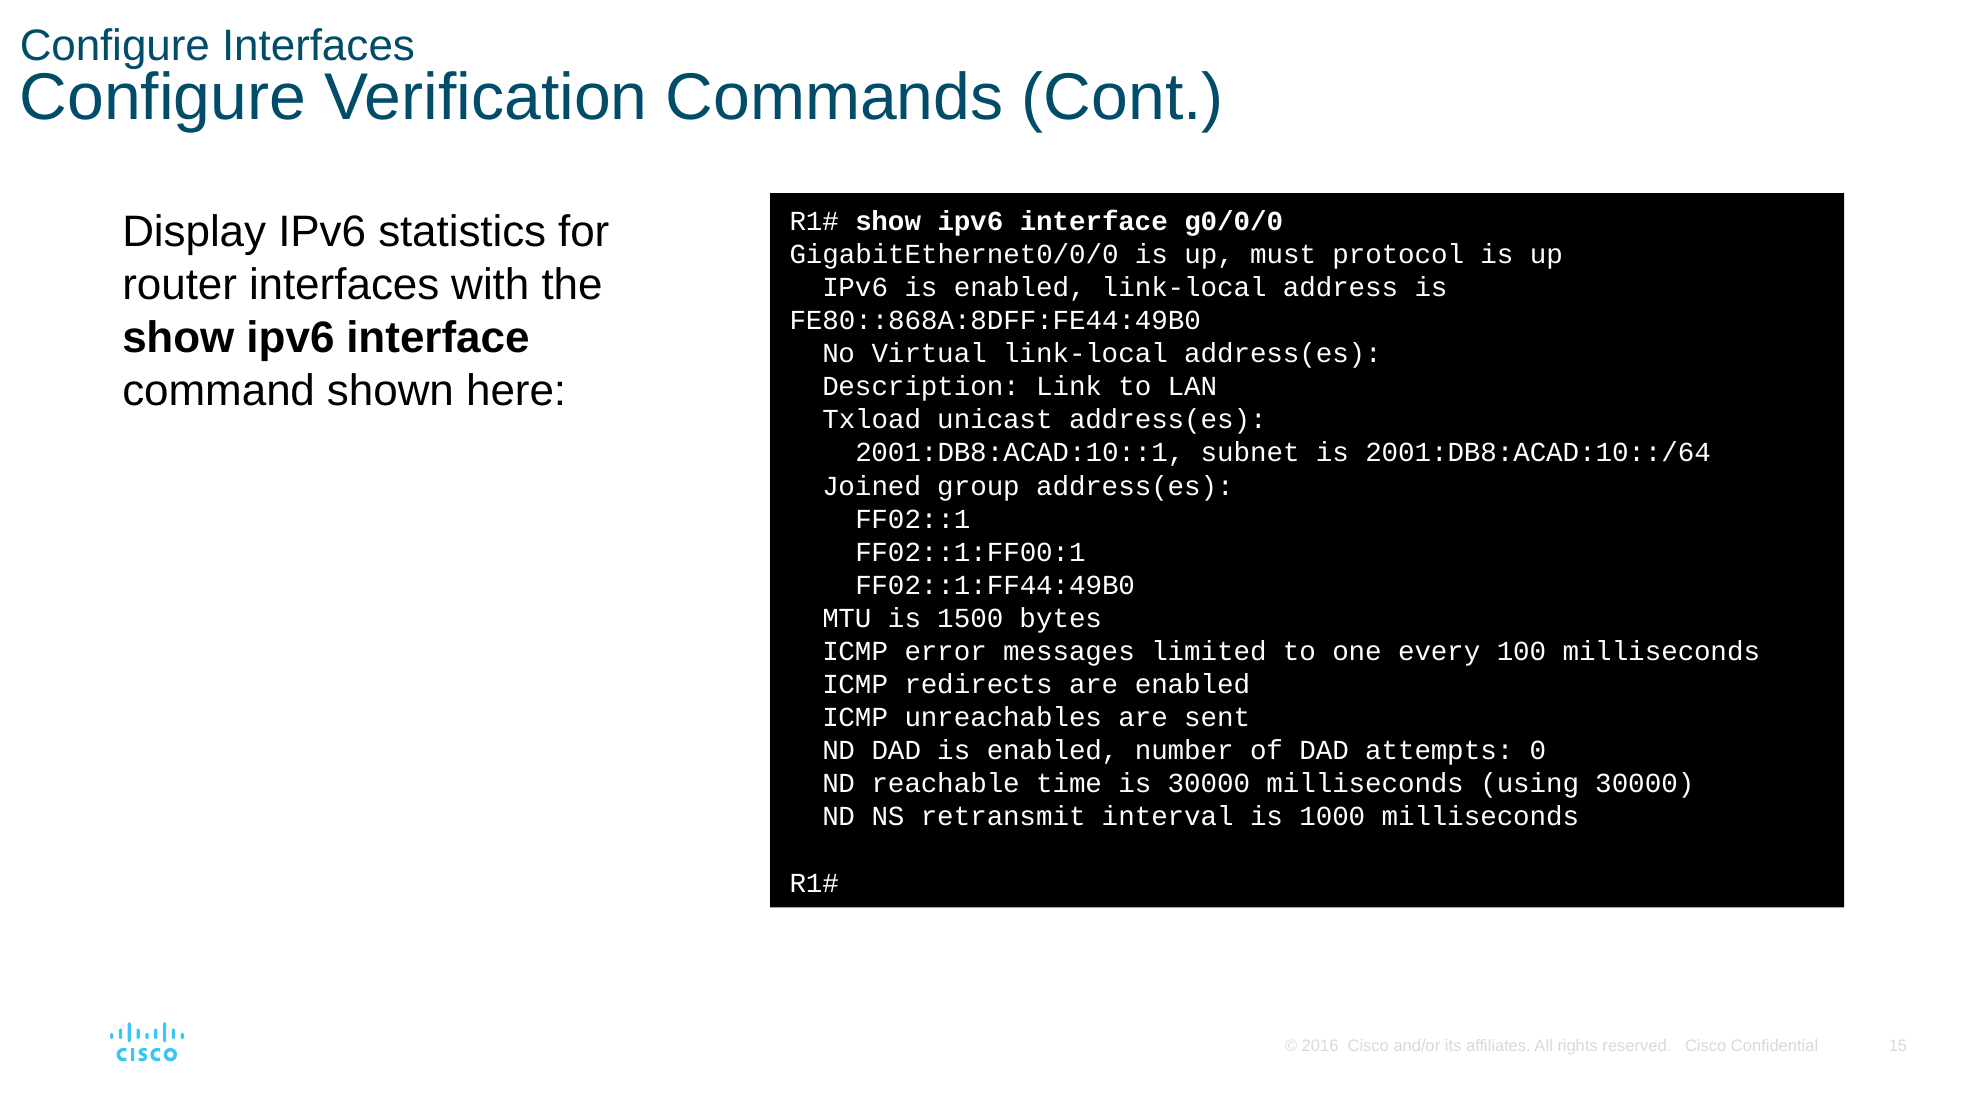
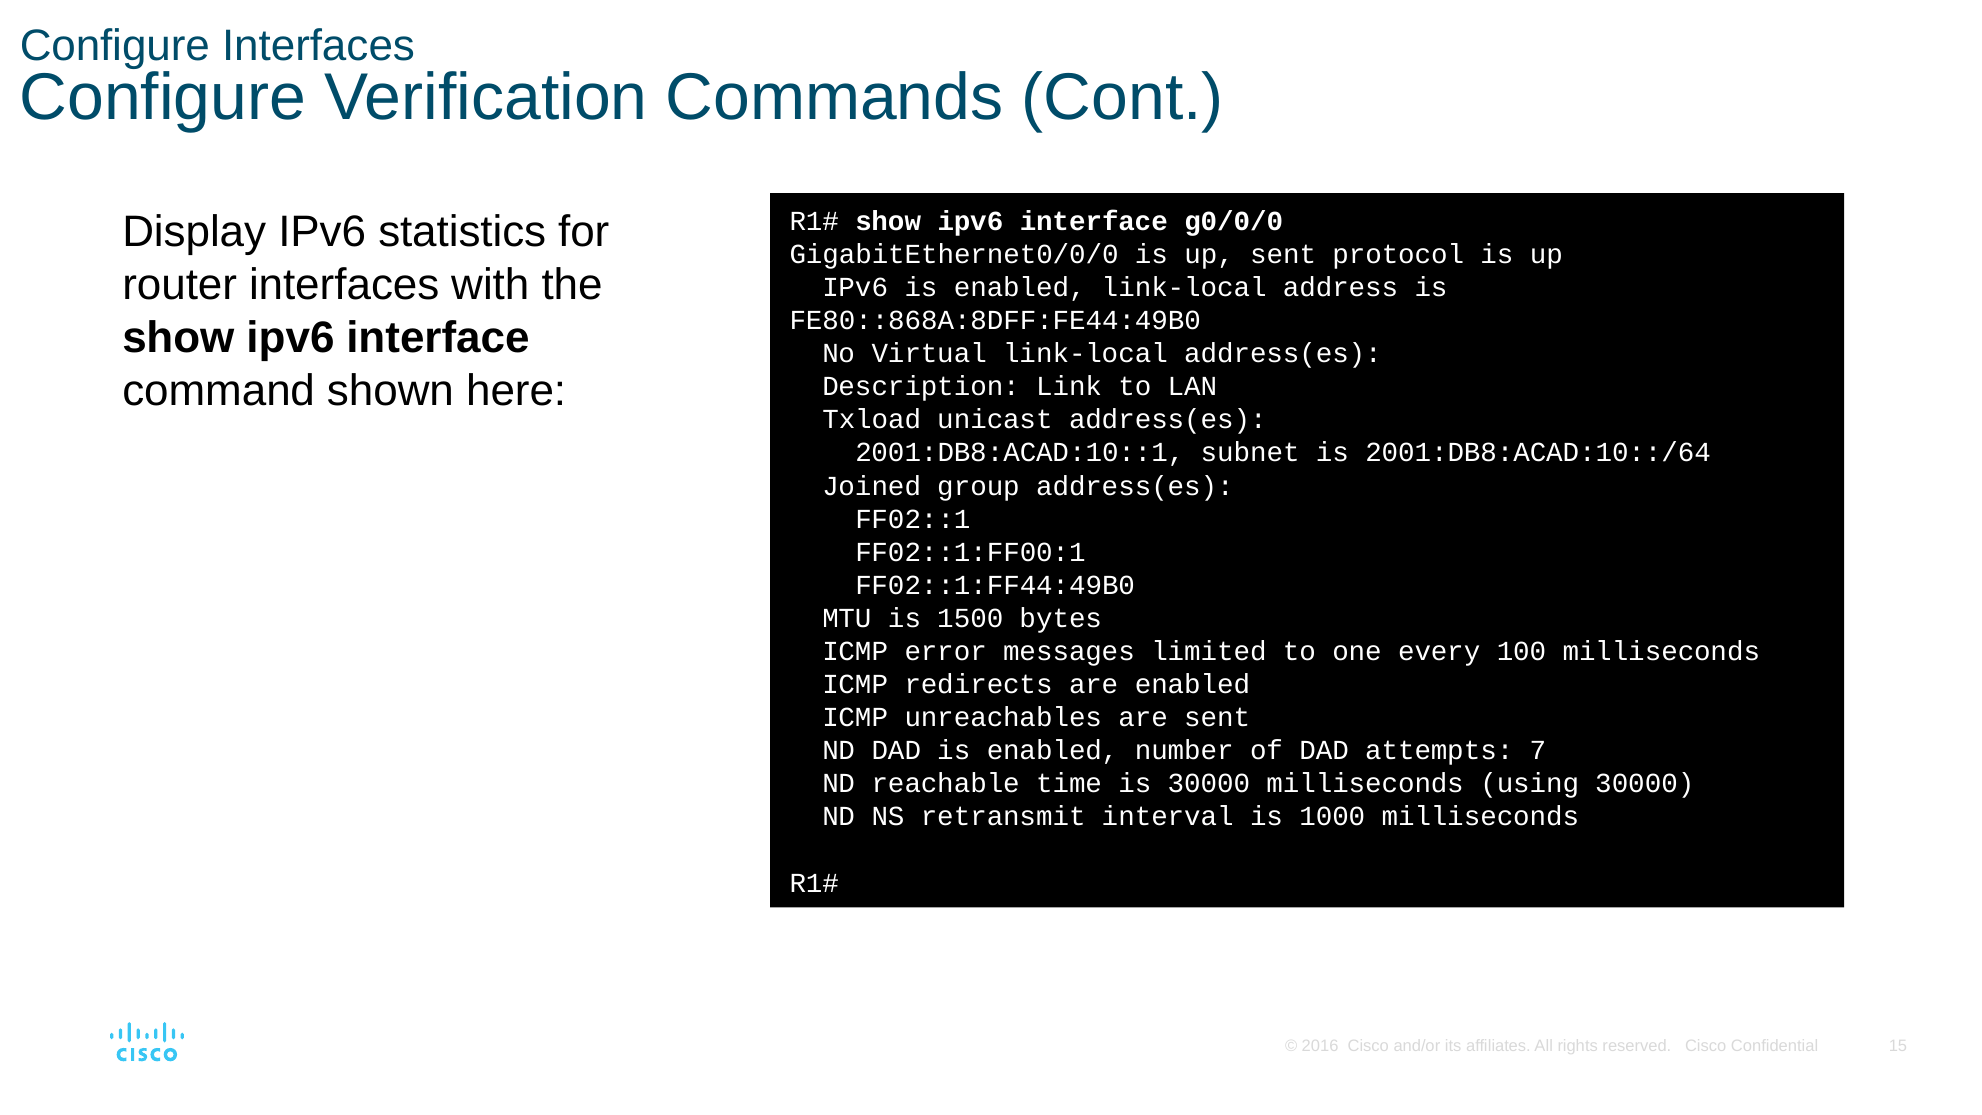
up must: must -> sent (1283, 254)
0: 0 -> 7 (1538, 751)
